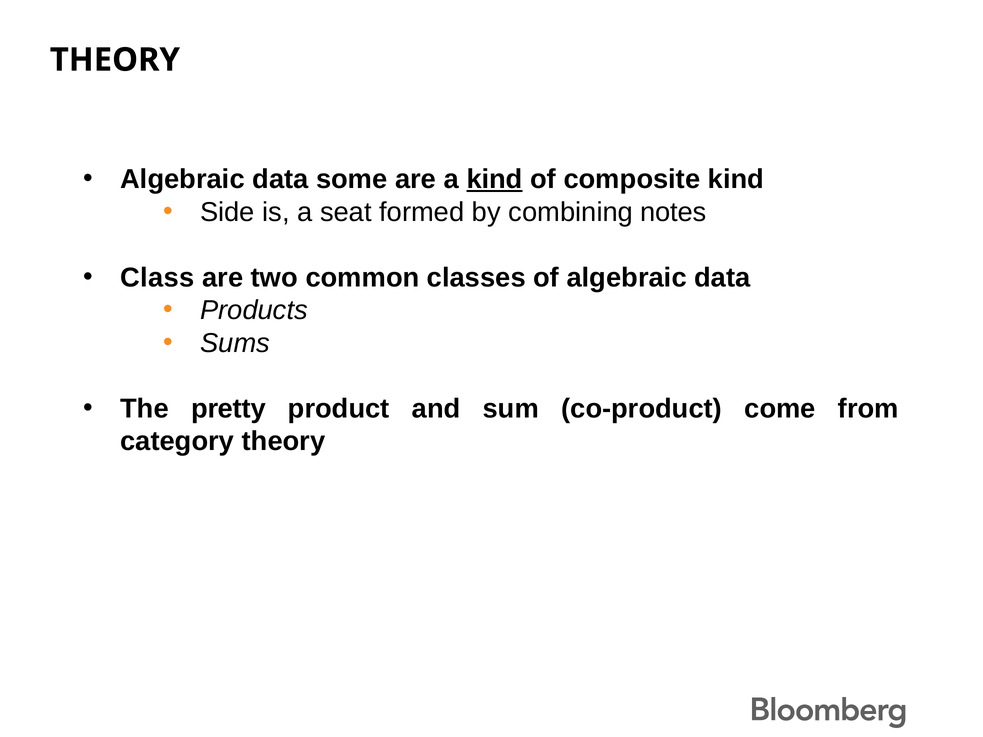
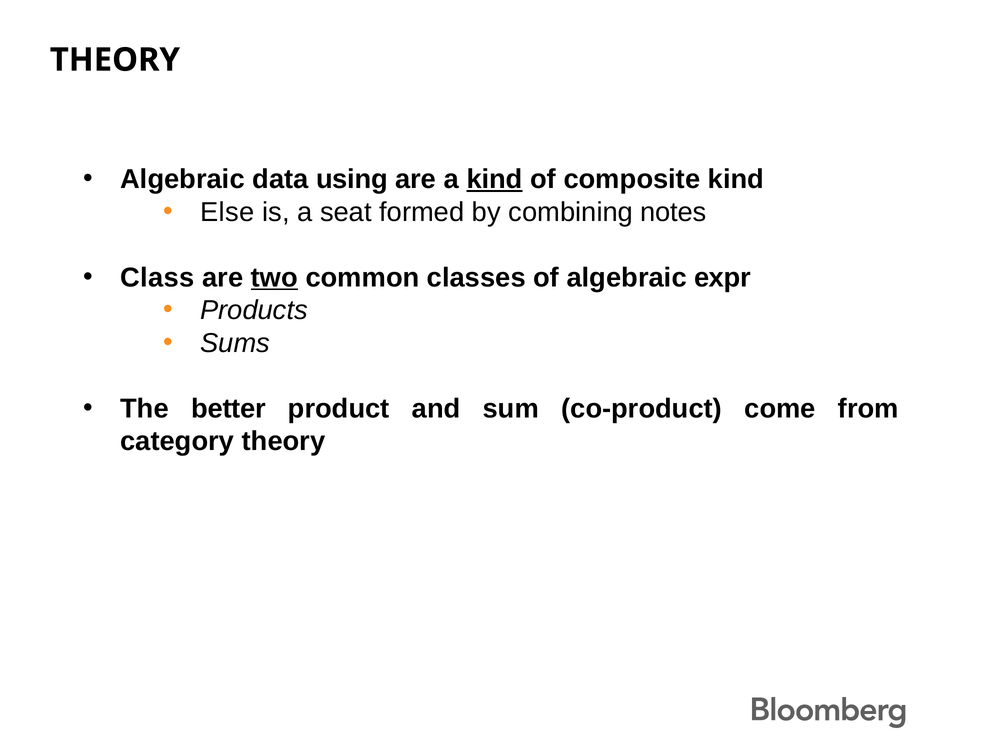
some: some -> using (352, 179)
Side: Side -> Else (227, 212)
two underline: none -> present (274, 278)
of algebraic data: data -> expr (723, 278)
pretty: pretty -> better (228, 409)
